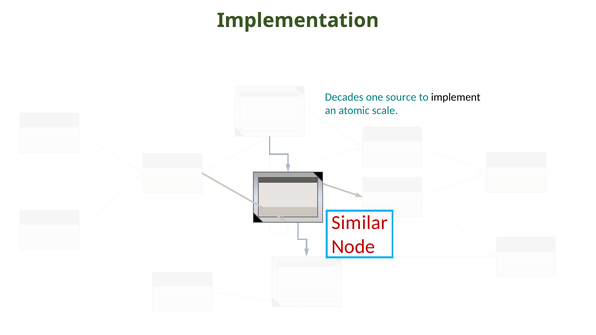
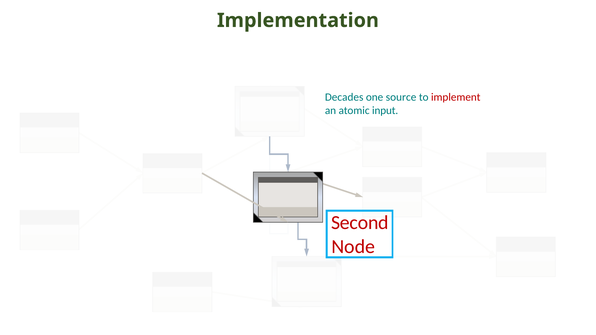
implement colour: black -> red (456, 97)
scale: scale -> input (385, 111)
Similar: Similar -> Second (360, 223)
